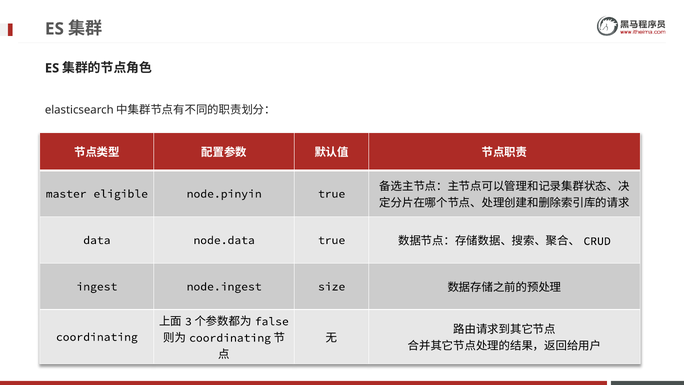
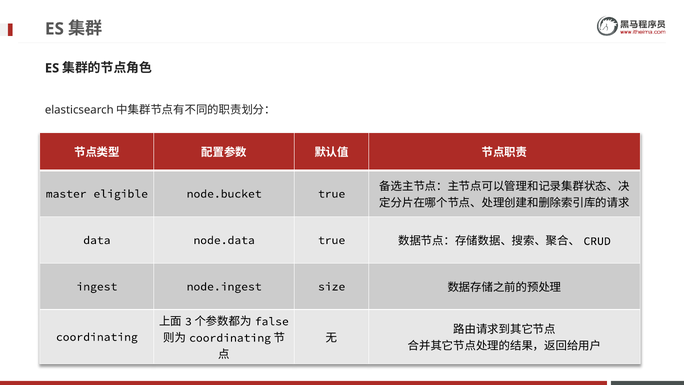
node.pinyin: node.pinyin -> node.bucket (224, 194)
